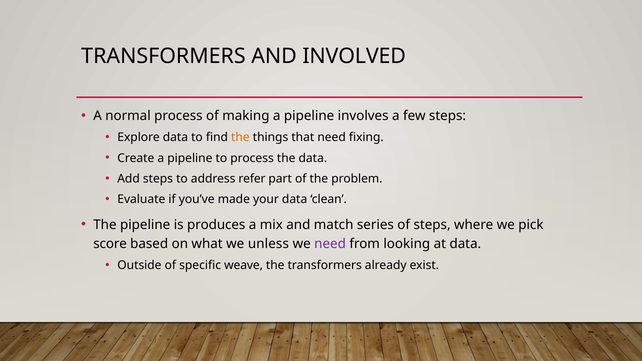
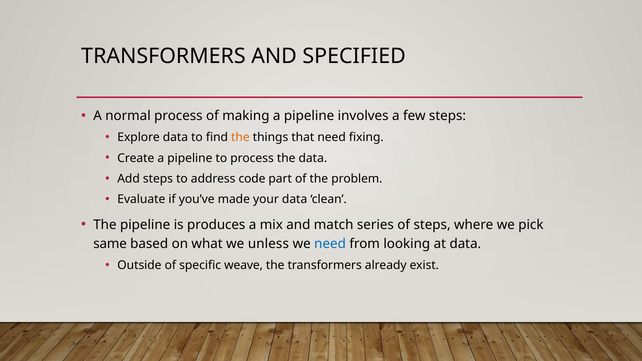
INVOLVED: INVOLVED -> SPECIFIED (354, 56)
refer: refer -> code (252, 179)
score: score -> same (110, 244)
need colour: purple -> blue (330, 244)
